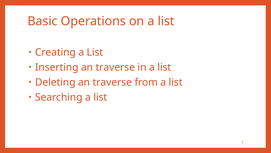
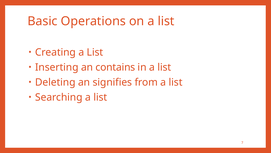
Inserting an traverse: traverse -> contains (115, 67)
Deleting an traverse: traverse -> signifies (112, 82)
